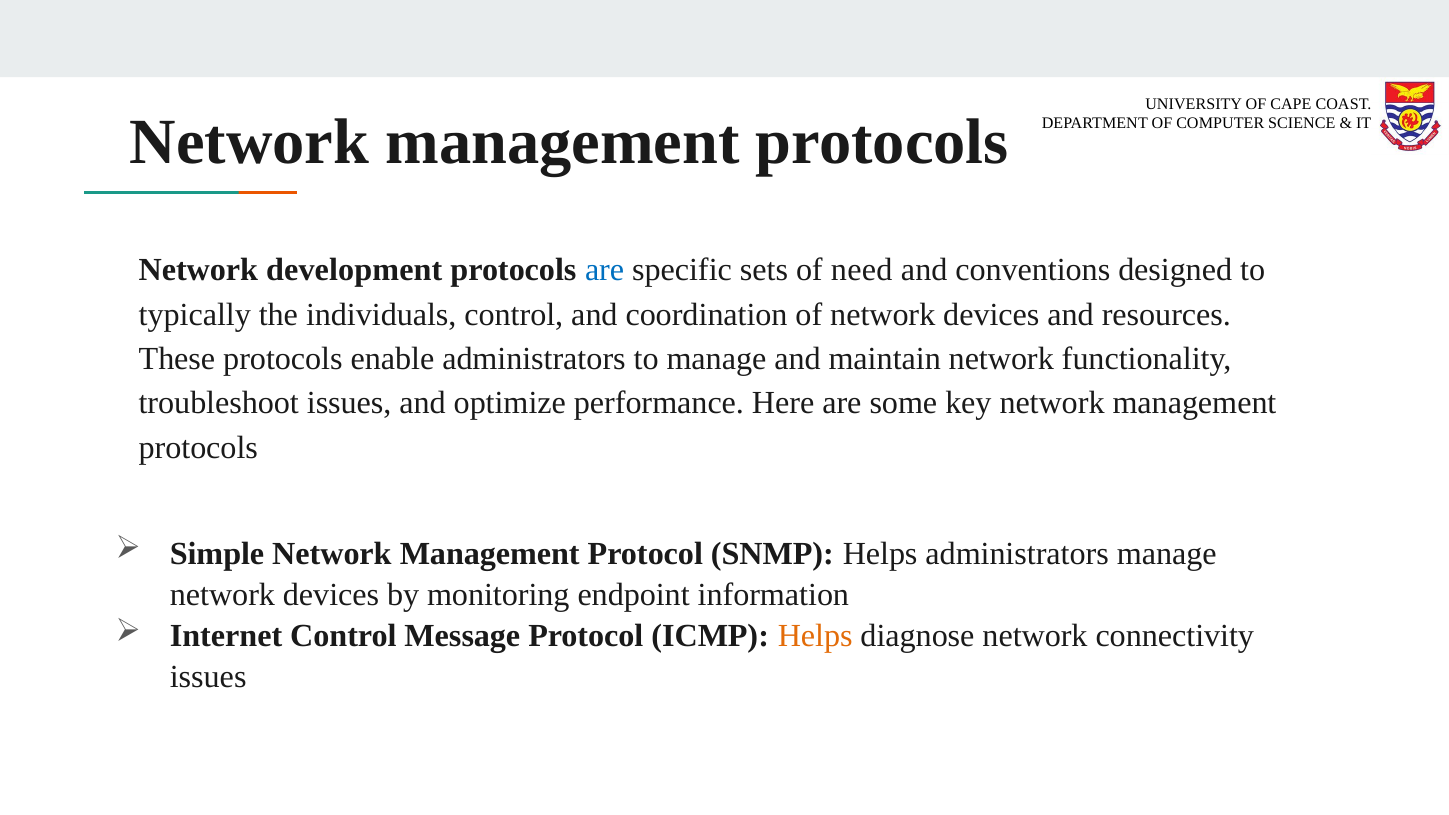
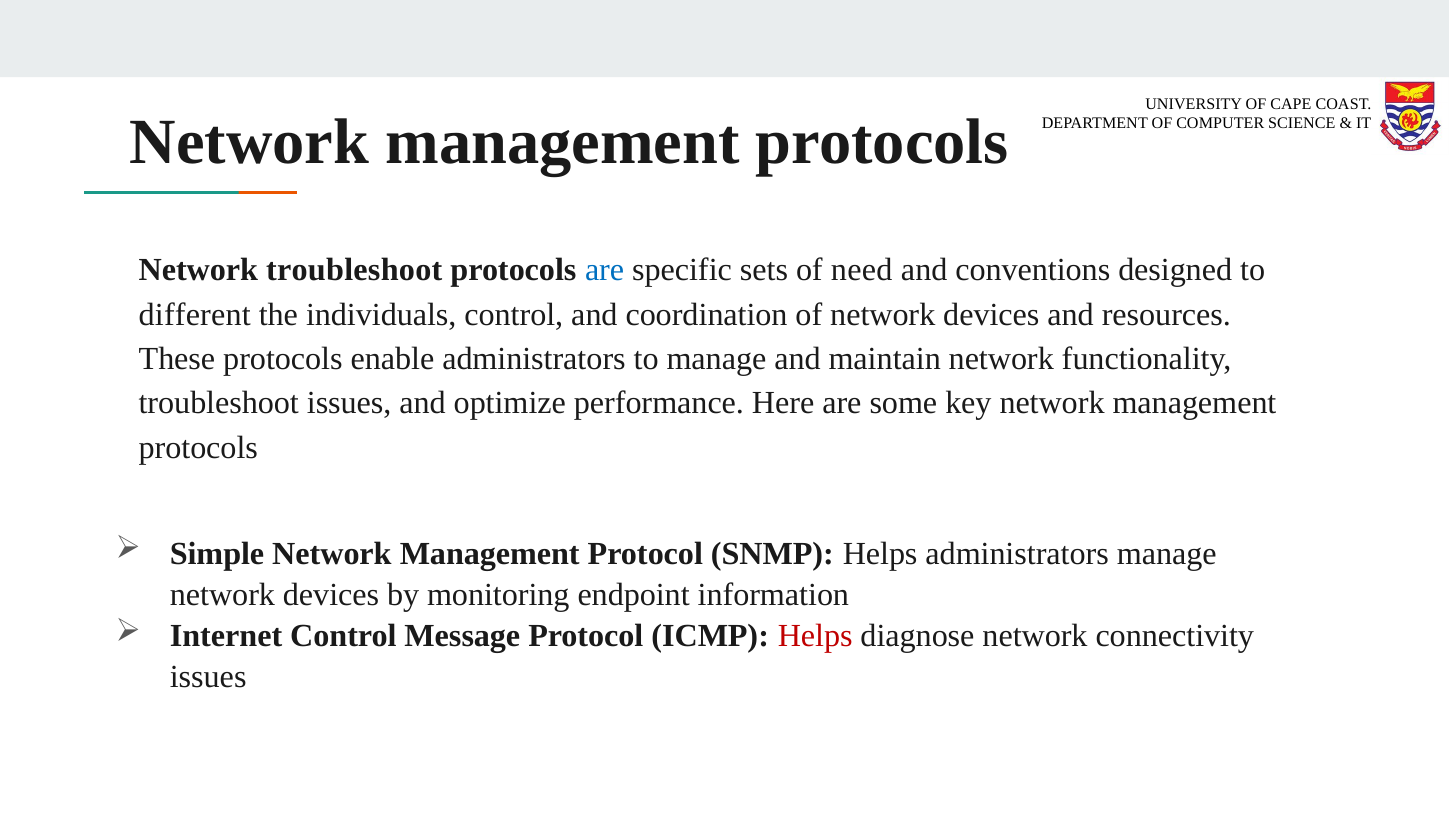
Network development: development -> troubleshoot (354, 270)
typically: typically -> different (195, 315)
Helps colour: orange -> red (815, 636)
